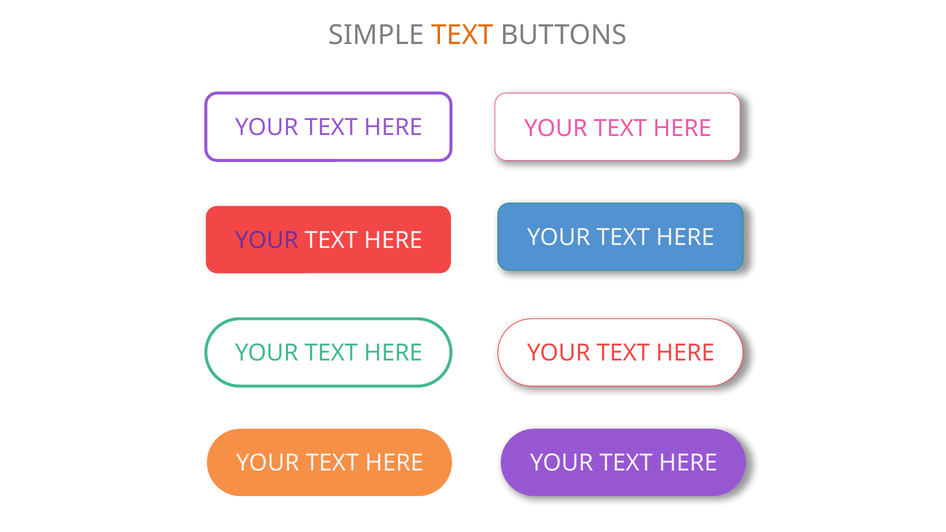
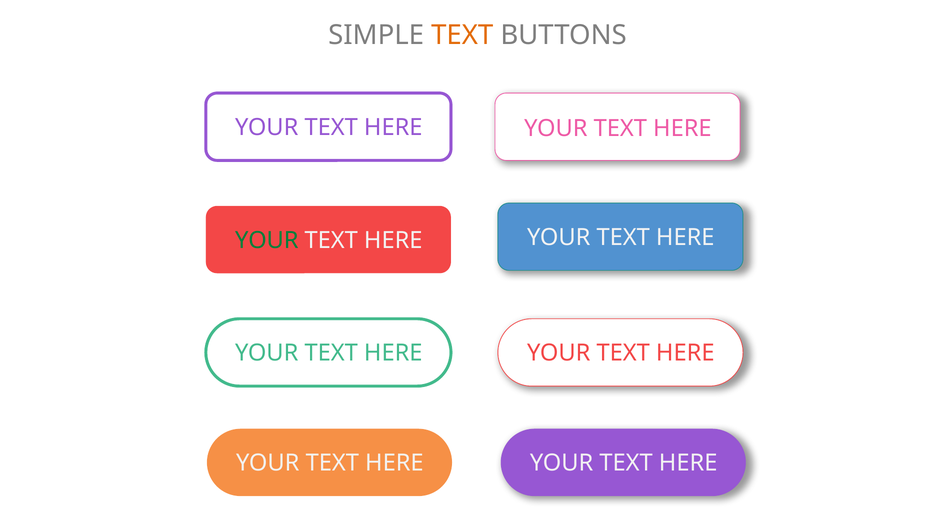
YOUR colour: purple -> green (267, 240)
